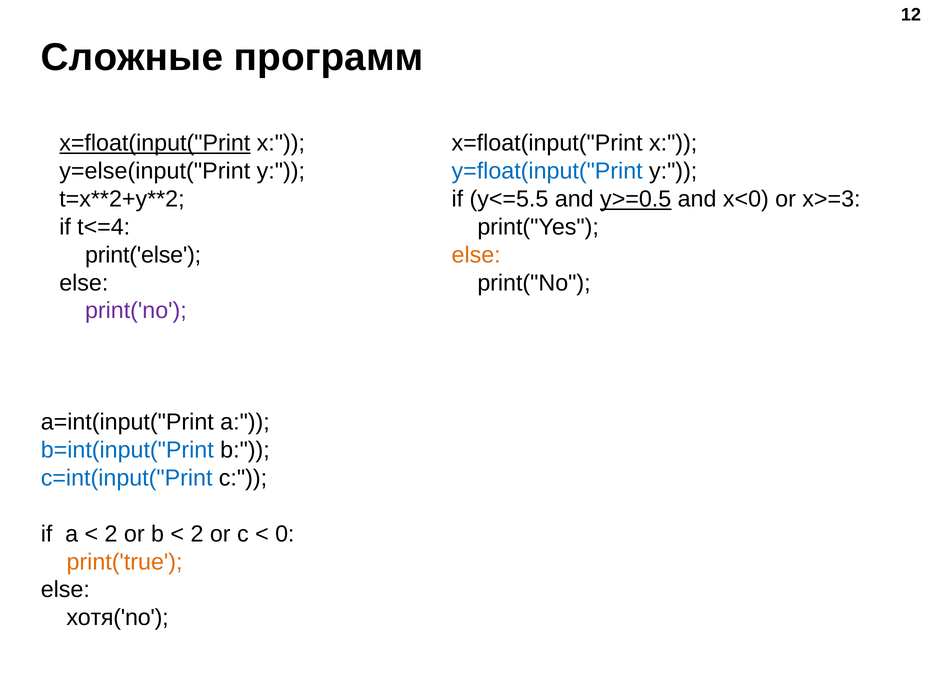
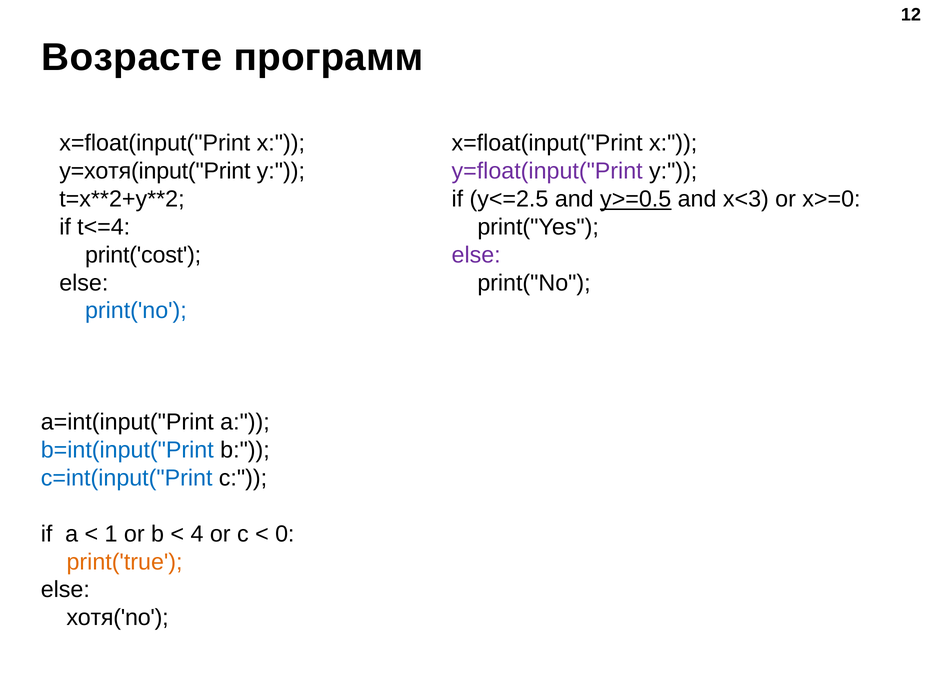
Сложные: Сложные -> Возрасте (132, 57)
x=float(input("Print underline: present -> none (155, 143)
y=else(input("Print: y=else(input("Print -> y=хотя(input("Print (155, 171)
y=float(input("Print colour: blue -> purple (547, 171)
y<=5.5: y<=5.5 -> y<=2.5 (509, 199)
x<0: x<0 -> x<3 (746, 199)
x>=3: x>=3 -> x>=0 (831, 199)
print('else: print('else -> print('cost (143, 255)
else colour: orange -> purple (476, 255)
print('no colour: purple -> blue (136, 311)
2: 2 -> 1 (111, 534)
2: 2 -> 4 (197, 534)
